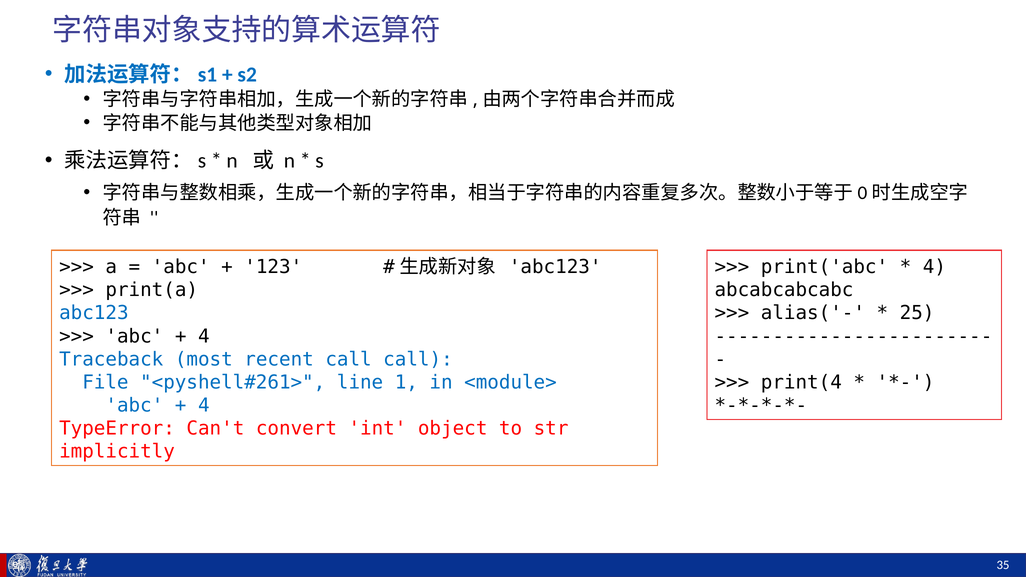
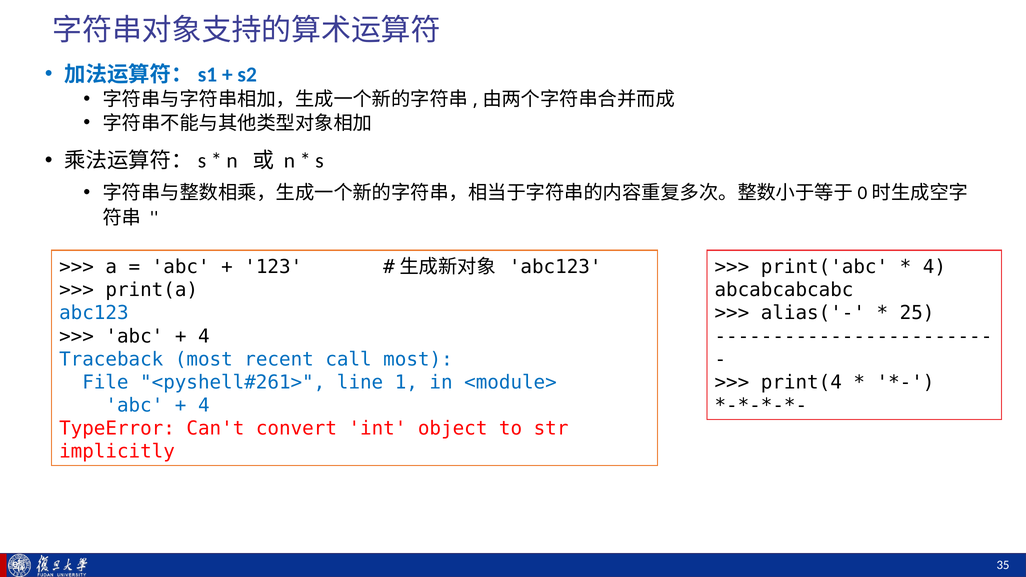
call call: call -> most (418, 359)
